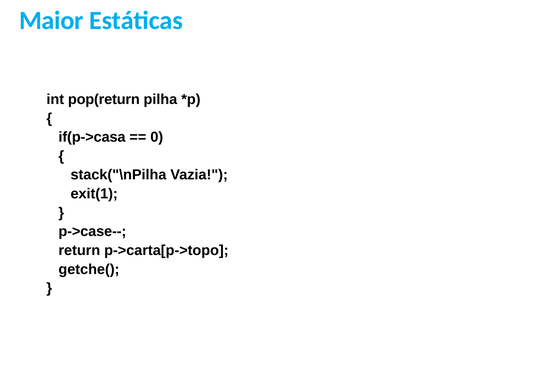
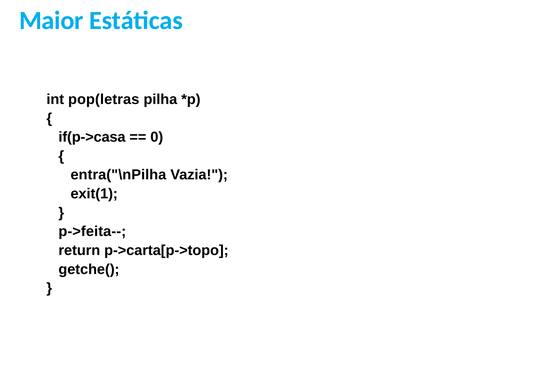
pop(return: pop(return -> pop(letras (104, 100)
stack("\nPilha: stack("\nPilha -> entra("\nPilha (118, 175)
p->case--: p->case-- -> p->feita-- (92, 232)
